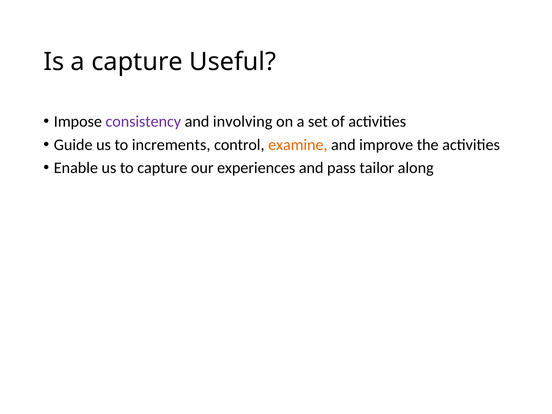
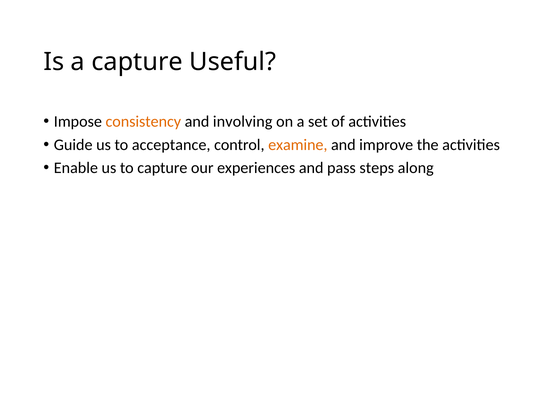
consistency colour: purple -> orange (143, 122)
increments: increments -> acceptance (171, 145)
tailor: tailor -> steps (377, 168)
